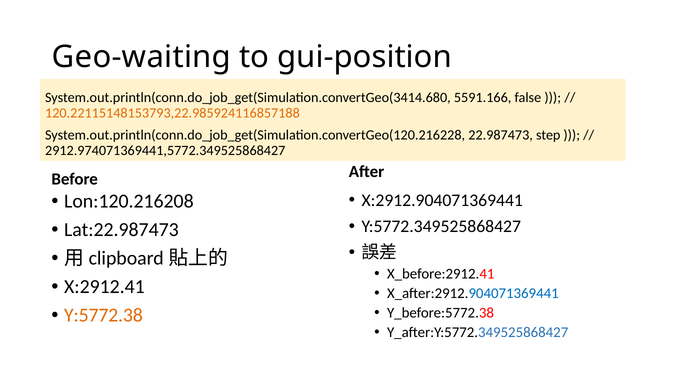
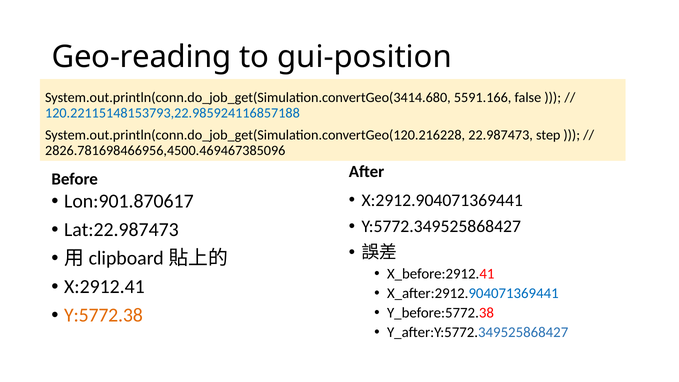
Geo-waiting: Geo-waiting -> Geo-reading (142, 57)
120.22115148153793,22.985924116857188 colour: orange -> blue (172, 113)
2912.974071369441,5772.349525868427: 2912.974071369441,5772.349525868427 -> 2826.781698466956,4500.469467385096 (165, 150)
Lon:120.216208: Lon:120.216208 -> Lon:901.870617 (129, 201)
